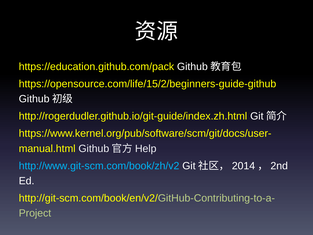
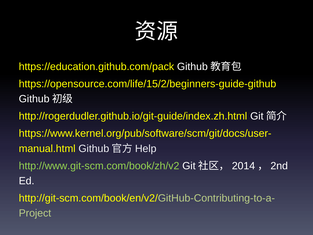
http://www.git-scm.com/book/zh/v2 colour: light blue -> light green (99, 166)
